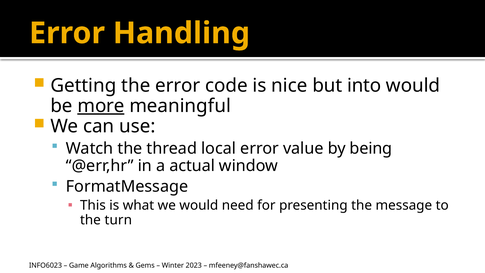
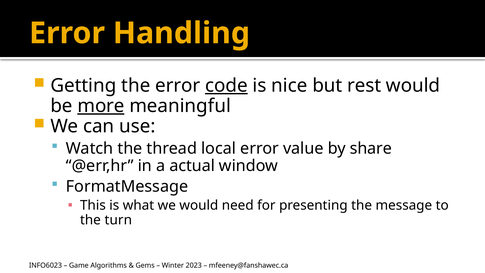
code underline: none -> present (226, 86)
into: into -> rest (364, 86)
being: being -> share (371, 148)
